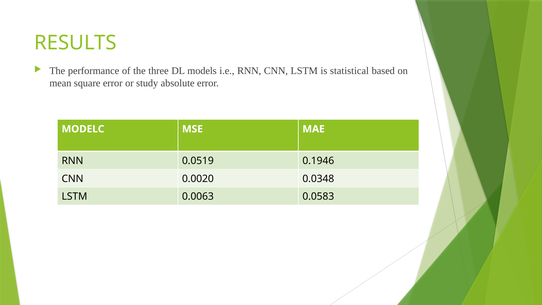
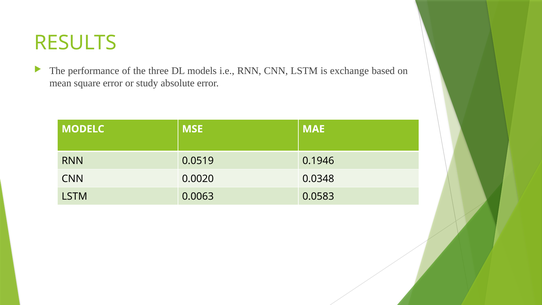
statistical: statistical -> exchange (349, 71)
